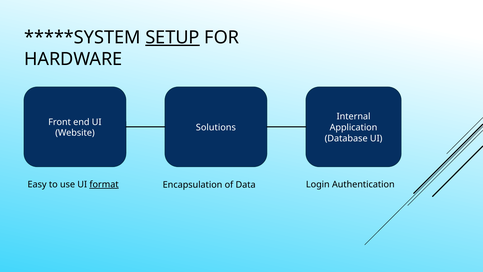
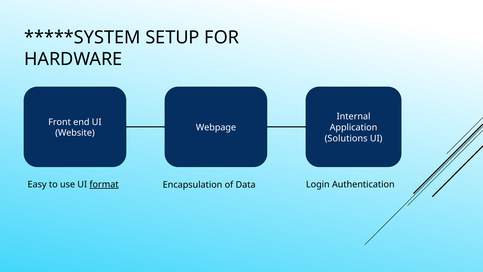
SETUP underline: present -> none (172, 37)
Solutions: Solutions -> Webpage (216, 127)
Database: Database -> Solutions (346, 138)
